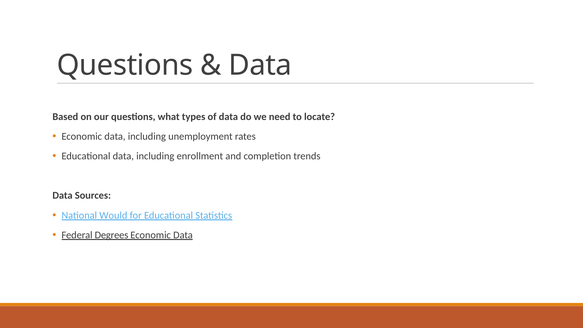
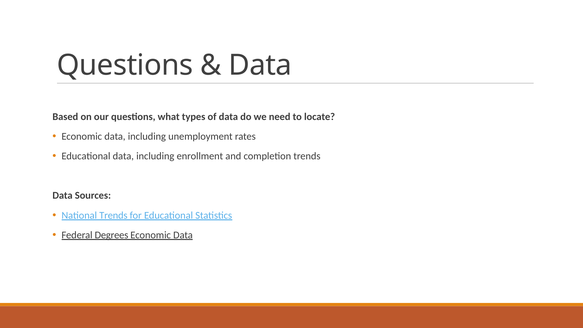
National Would: Would -> Trends (113, 215)
